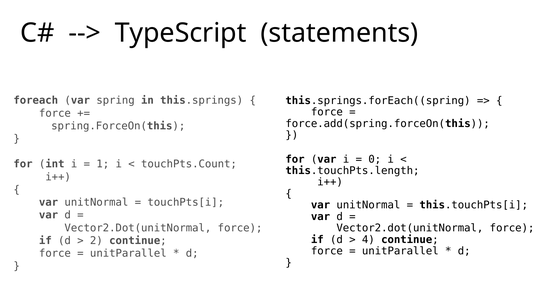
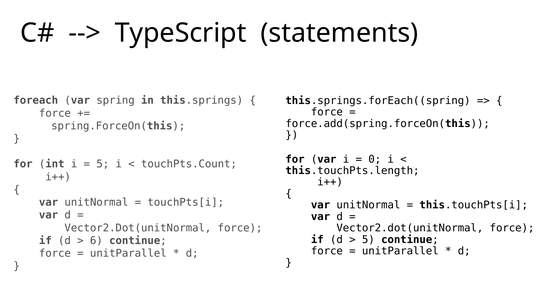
1: 1 -> 5 (103, 164)
4: 4 -> 5 (368, 240)
2: 2 -> 6 (96, 241)
